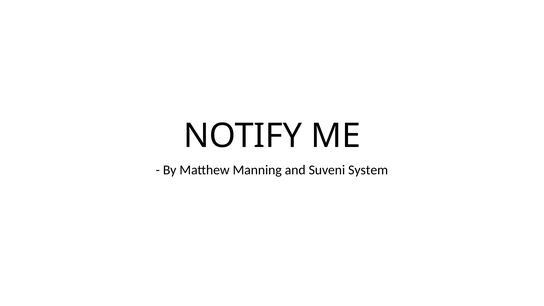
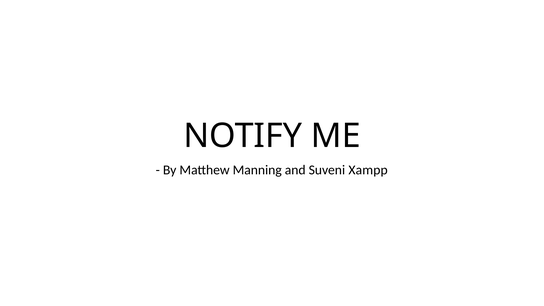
System: System -> Xampp (368, 170)
